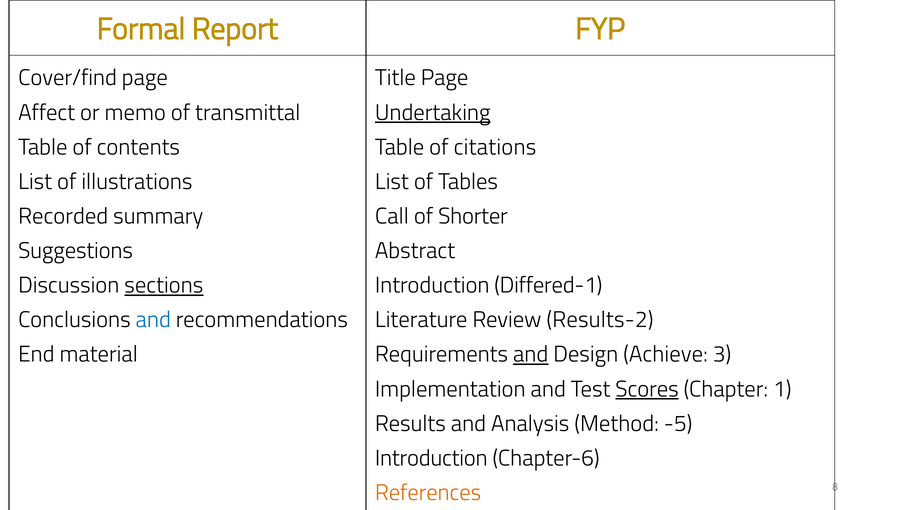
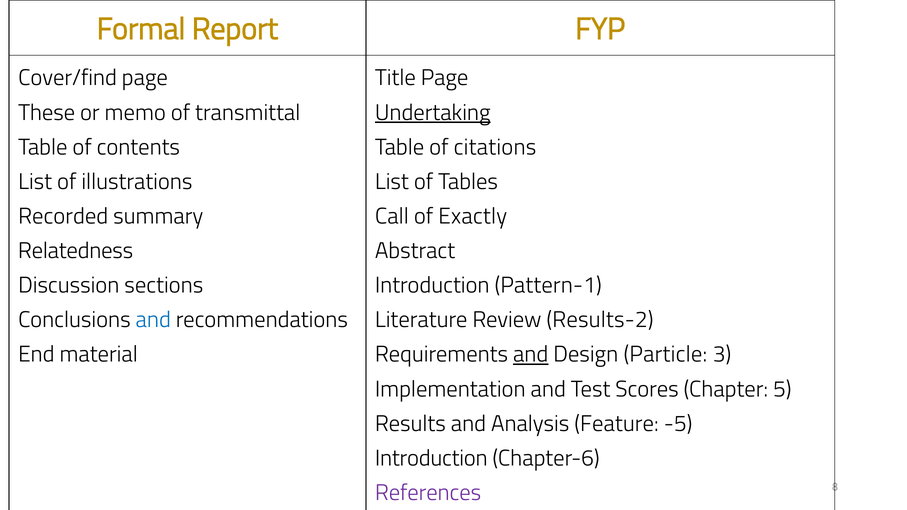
Affect: Affect -> These (47, 113)
Shorter: Shorter -> Exactly (473, 216)
Suggestions: Suggestions -> Relatedness (76, 251)
sections underline: present -> none (164, 285)
Differed-1: Differed-1 -> Pattern-1 (548, 285)
Achieve: Achieve -> Particle (665, 355)
Scores underline: present -> none (647, 389)
1: 1 -> 5 (782, 389)
Method: Method -> Feature (617, 424)
References colour: orange -> purple (428, 493)
